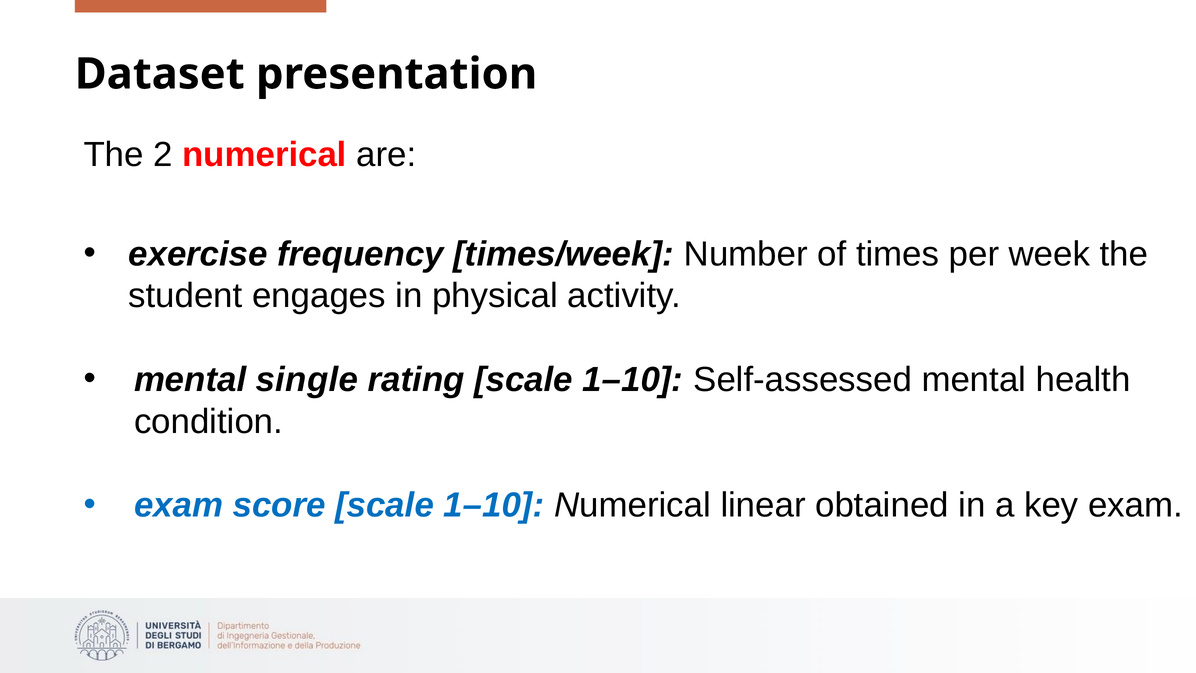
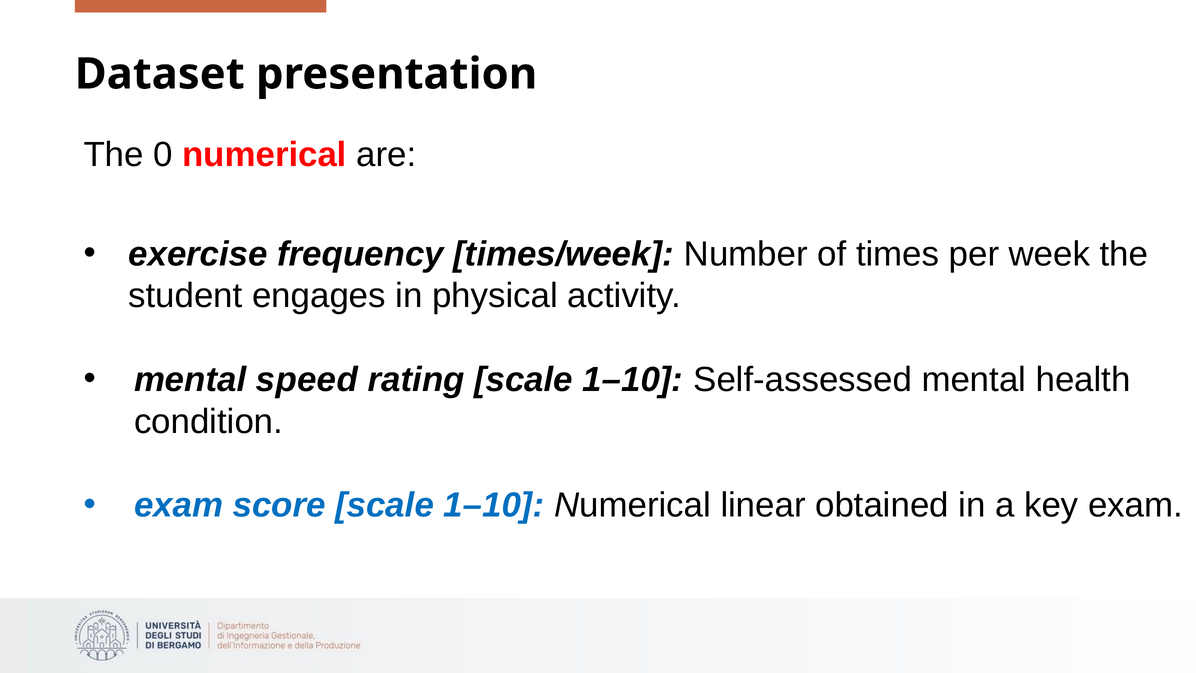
2: 2 -> 0 (163, 155)
single: single -> speed (307, 380)
